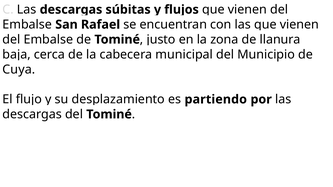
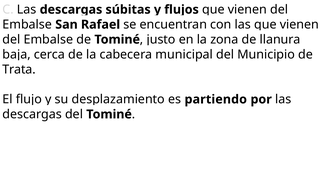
Cuya: Cuya -> Trata (19, 70)
